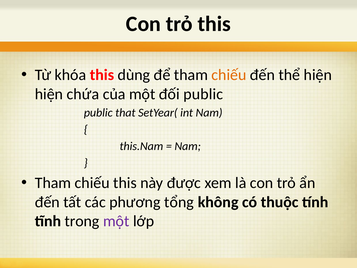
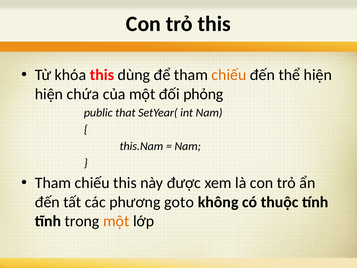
đối public: public -> phỏng (203, 94)
tổng: tổng -> goto (179, 202)
một colour: purple -> orange (116, 221)
